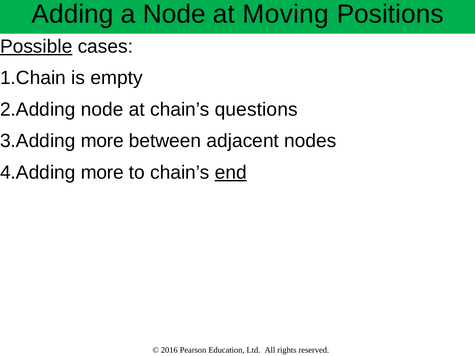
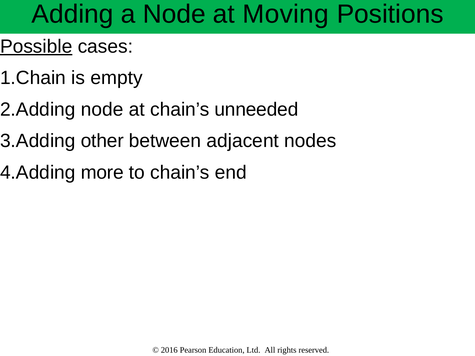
questions: questions -> unneeded (256, 110)
more: more -> other (102, 141)
end underline: present -> none (231, 173)
